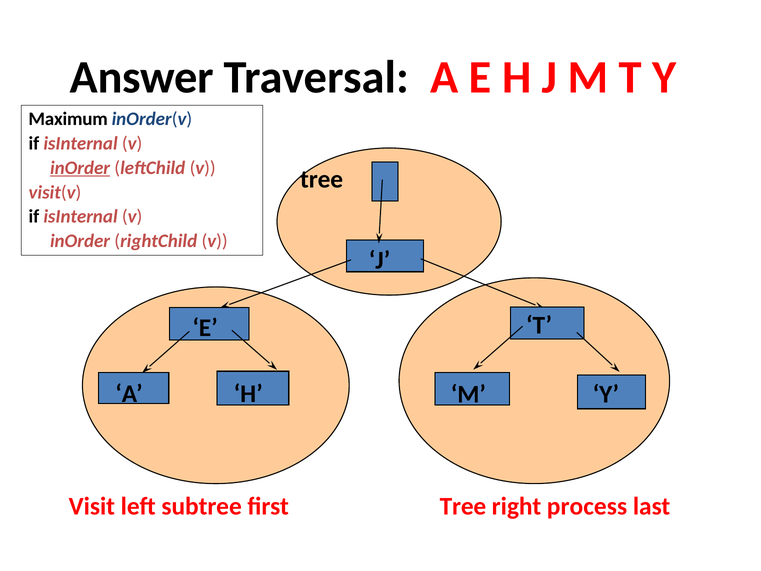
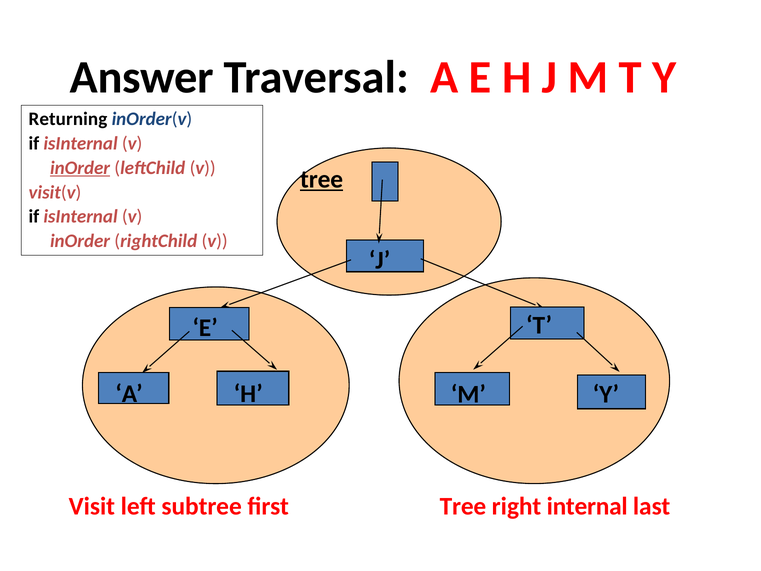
Maximum: Maximum -> Returning (68, 119)
tree underline: none -> present (322, 179)
process: process -> internal (587, 506)
